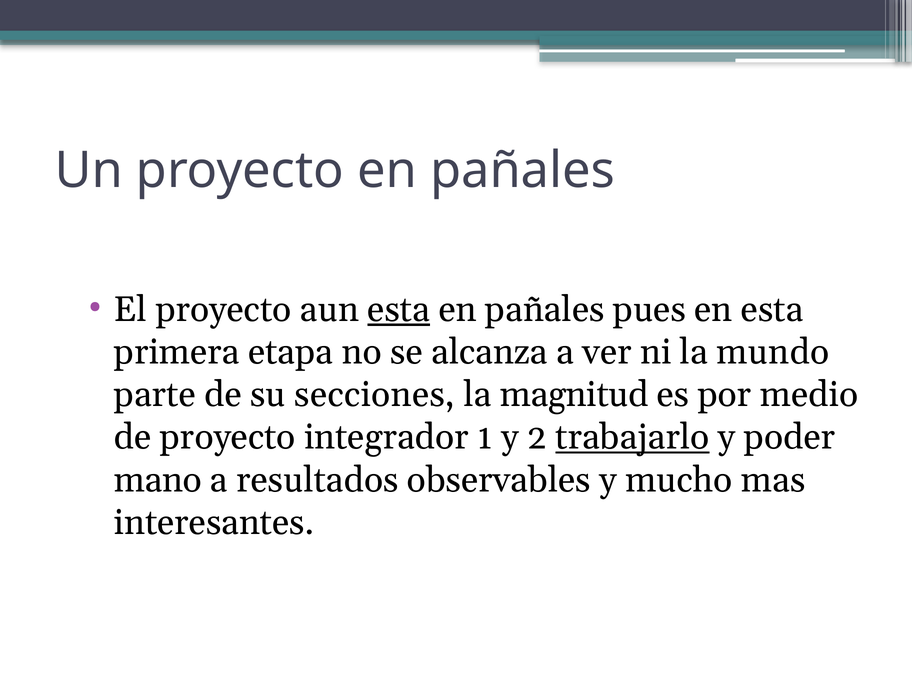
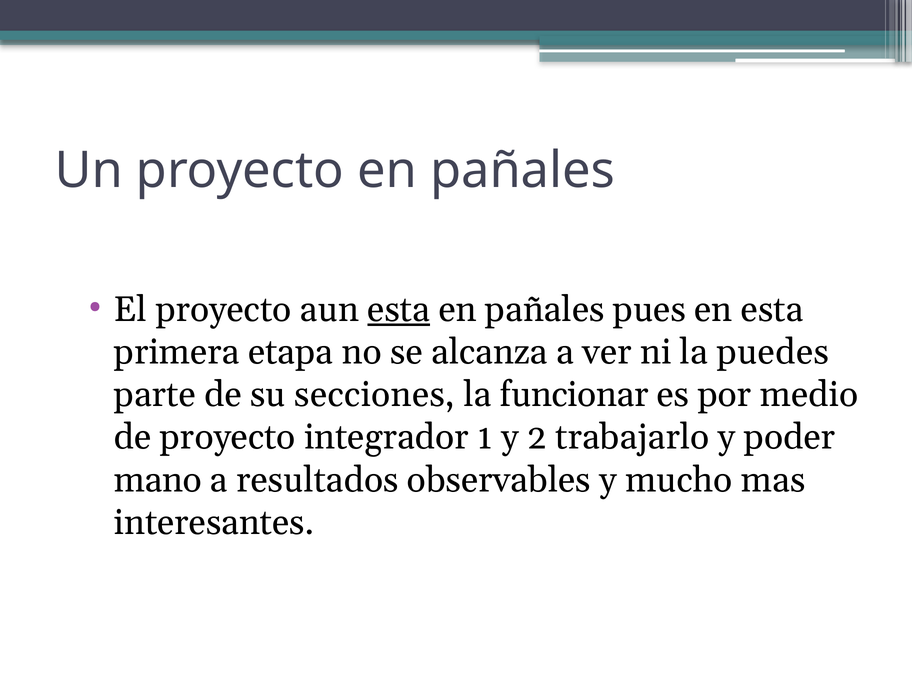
mundo: mundo -> puedes (773, 352)
magnitud: magnitud -> funcionar (574, 395)
trabajarlo underline: present -> none (632, 437)
